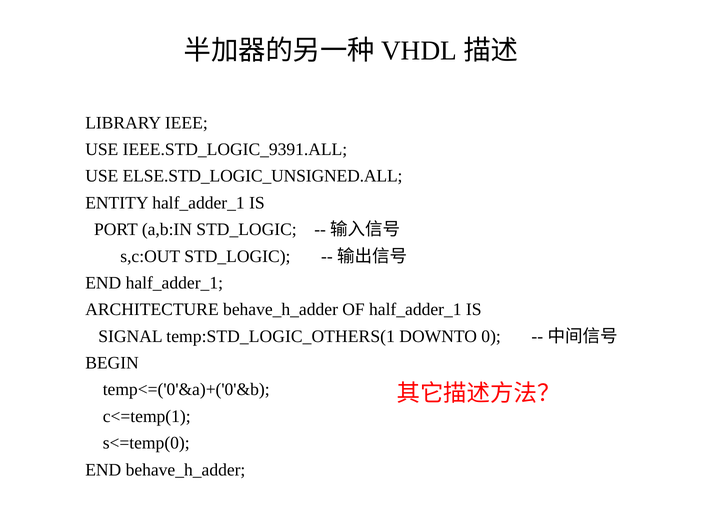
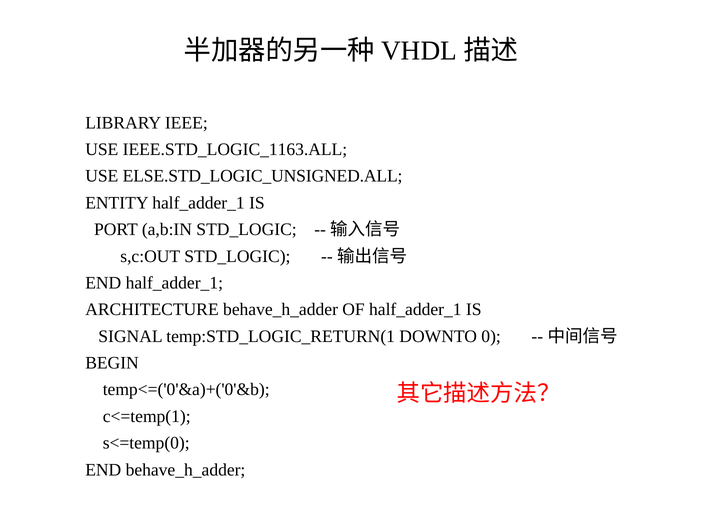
IEEE.STD_LOGIC_9391.ALL: IEEE.STD_LOGIC_9391.ALL -> IEEE.STD_LOGIC_1163.ALL (235, 149)
temp:STD_LOGIC_OTHERS(1: temp:STD_LOGIC_OTHERS(1 -> temp:STD_LOGIC_RETURN(1 (281, 336)
